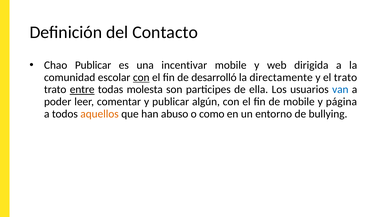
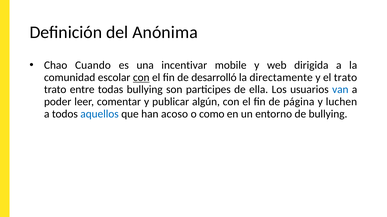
Contacto: Contacto -> Anónima (165, 33)
Chao Publicar: Publicar -> Cuando (93, 65)
entre underline: present -> none (82, 90)
todas molesta: molesta -> bullying (145, 90)
de mobile: mobile -> página (299, 102)
página: página -> luchen (341, 102)
aquellos colour: orange -> blue (100, 114)
abuso: abuso -> acoso (175, 114)
